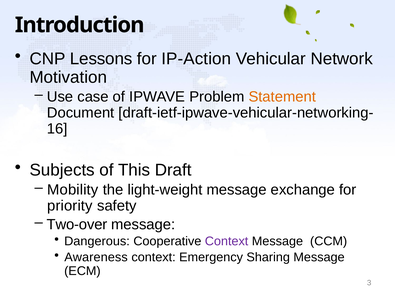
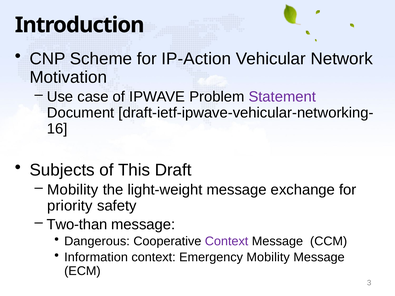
Lessons: Lessons -> Scheme (101, 59)
Statement colour: orange -> purple (282, 97)
Two-over: Two-over -> Two-than (77, 225)
Awareness: Awareness -> Information (96, 258)
Emergency Sharing: Sharing -> Mobility (268, 258)
